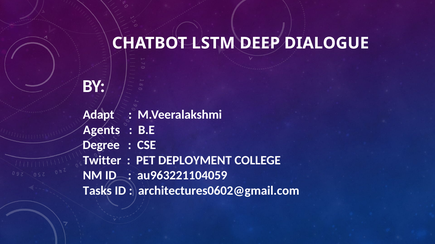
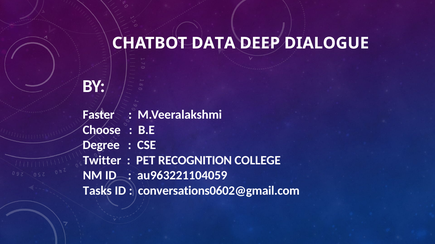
LSTM: LSTM -> DATA (213, 43)
Adapt: Adapt -> Faster (99, 115)
Agents: Agents -> Choose (102, 130)
DEPLOYMENT: DEPLOYMENT -> RECOGNITION (195, 161)
architectures0602@gmail.com: architectures0602@gmail.com -> conversations0602@gmail.com (219, 191)
